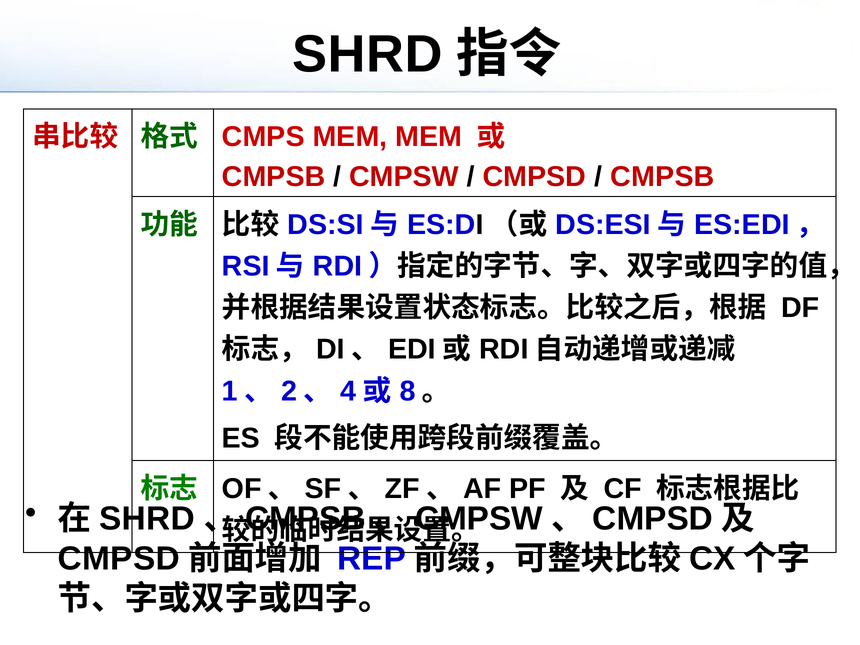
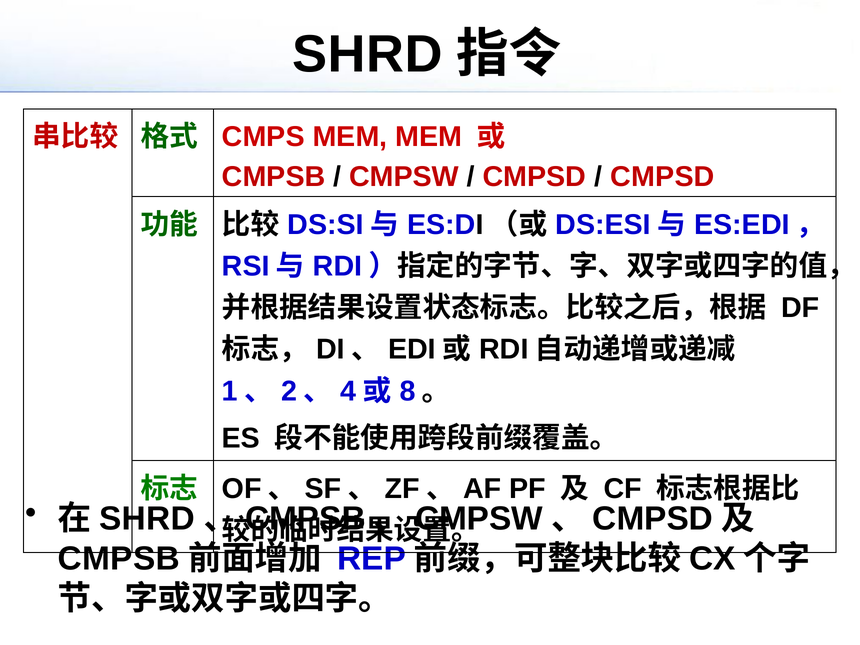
CMPSB: CMPSB -> CMPSD (662, 177)
CMPSD: CMPSD -> CMPSB (119, 559)
